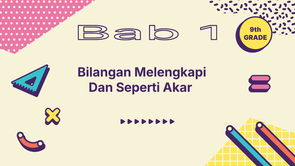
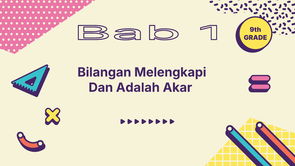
Seperti: Seperti -> Adalah (138, 88)
